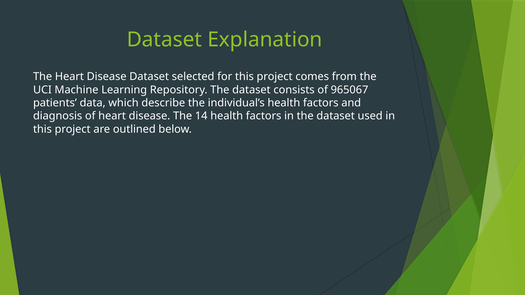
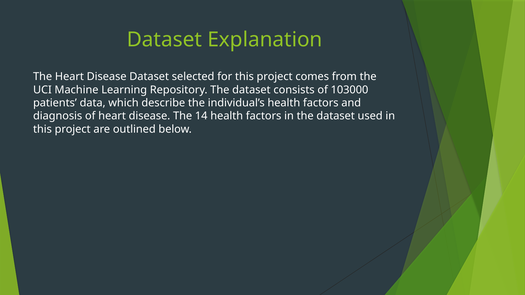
965067: 965067 -> 103000 (349, 90)
